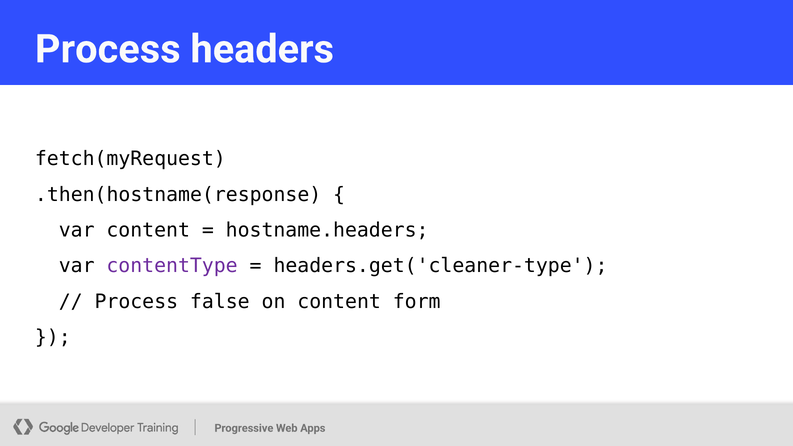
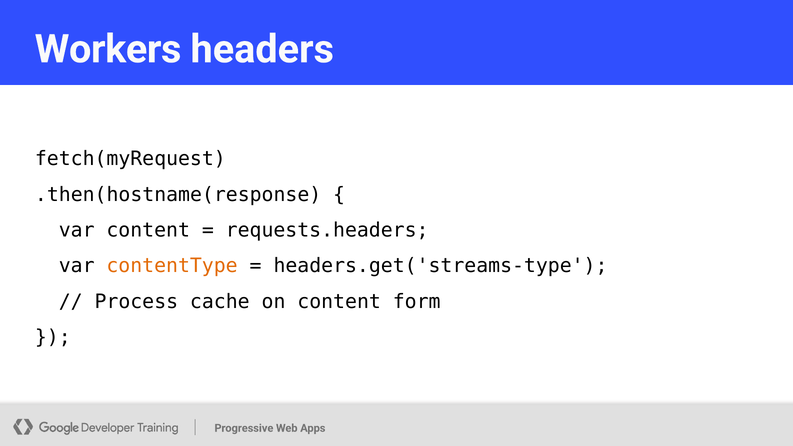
Process: Process -> Workers (108, 49)
hostname.headers: hostname.headers -> requests.headers (327, 230)
contentType colour: purple -> orange (172, 266)
headers.get('cleaner-type: headers.get('cleaner-type -> headers.get('streams-type (440, 266)
false: false -> cache (220, 302)
